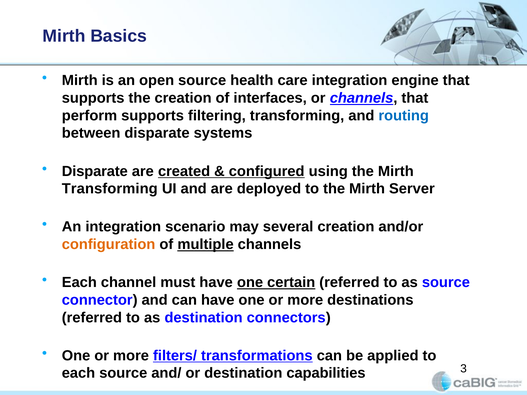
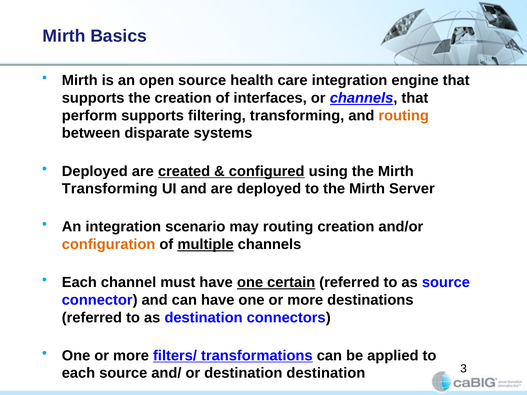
routing colour: blue -> orange (404, 116)
Disparate: Disparate -> Deployed (95, 171)
may several: several -> routing (288, 227)
destination capabilities: capabilities -> destination (326, 373)
